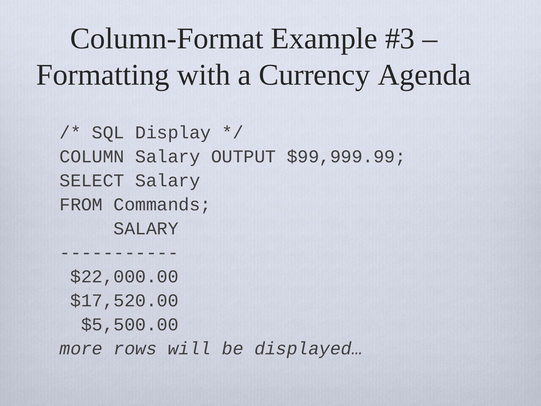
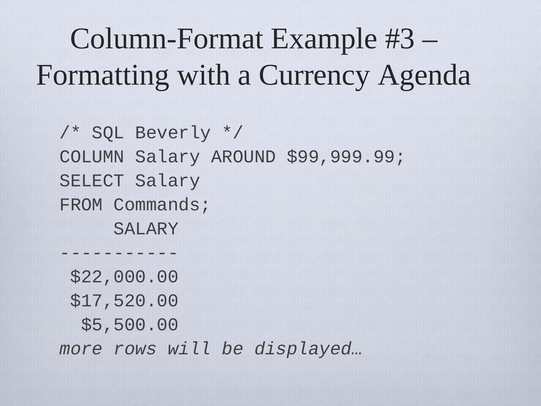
Display: Display -> Beverly (173, 132)
OUTPUT: OUTPUT -> AROUND (244, 156)
